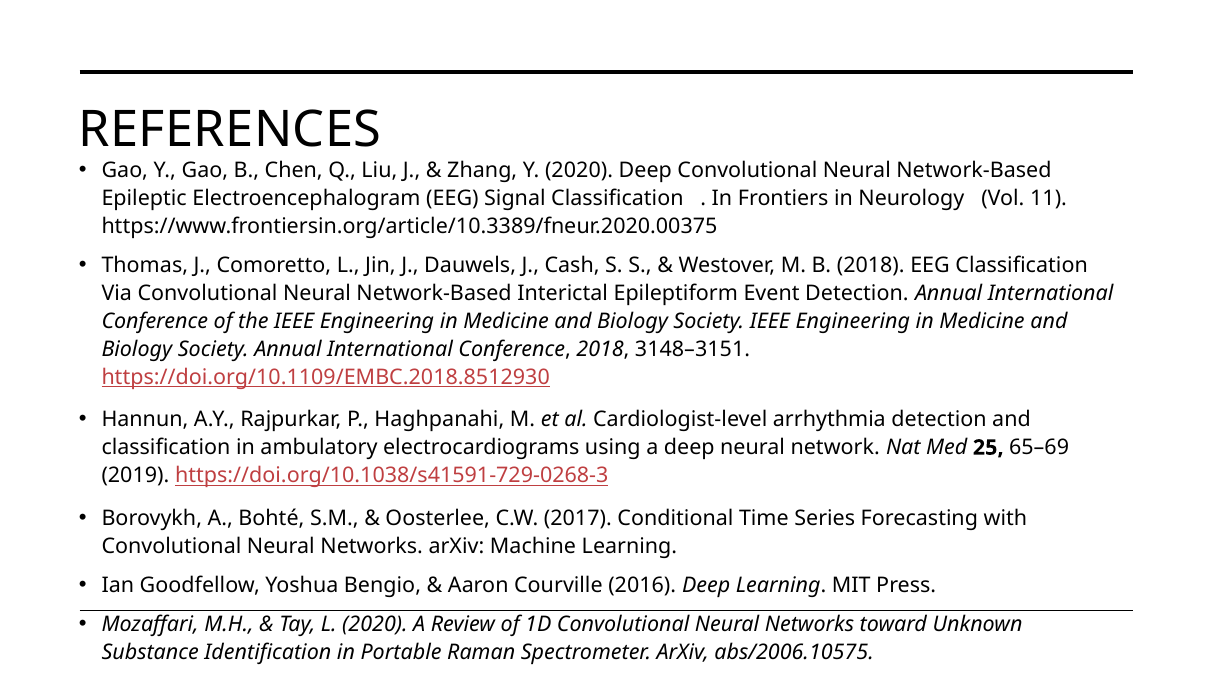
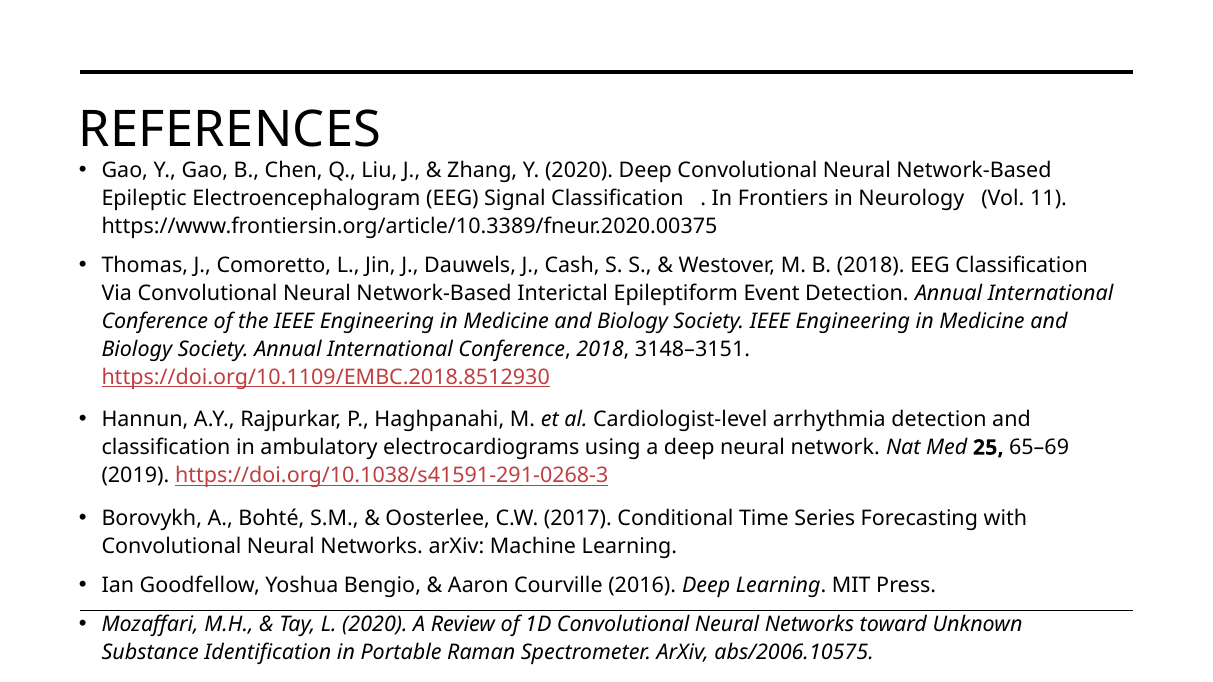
https://doi.org/10.1038/s41591-729-0268-3: https://doi.org/10.1038/s41591-729-0268-3 -> https://doi.org/10.1038/s41591-291-0268-3 (392, 476)
